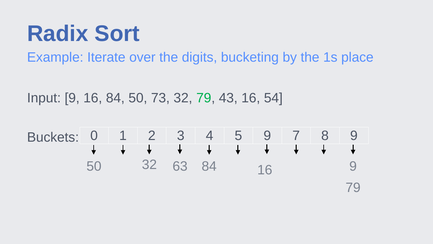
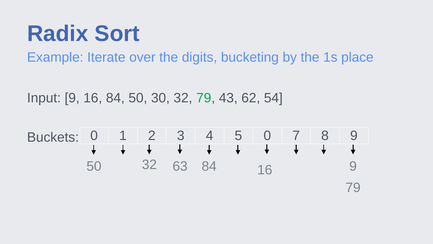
73: 73 -> 30 (160, 98)
43 16: 16 -> 62 (251, 98)
5 9: 9 -> 0 (267, 135)
